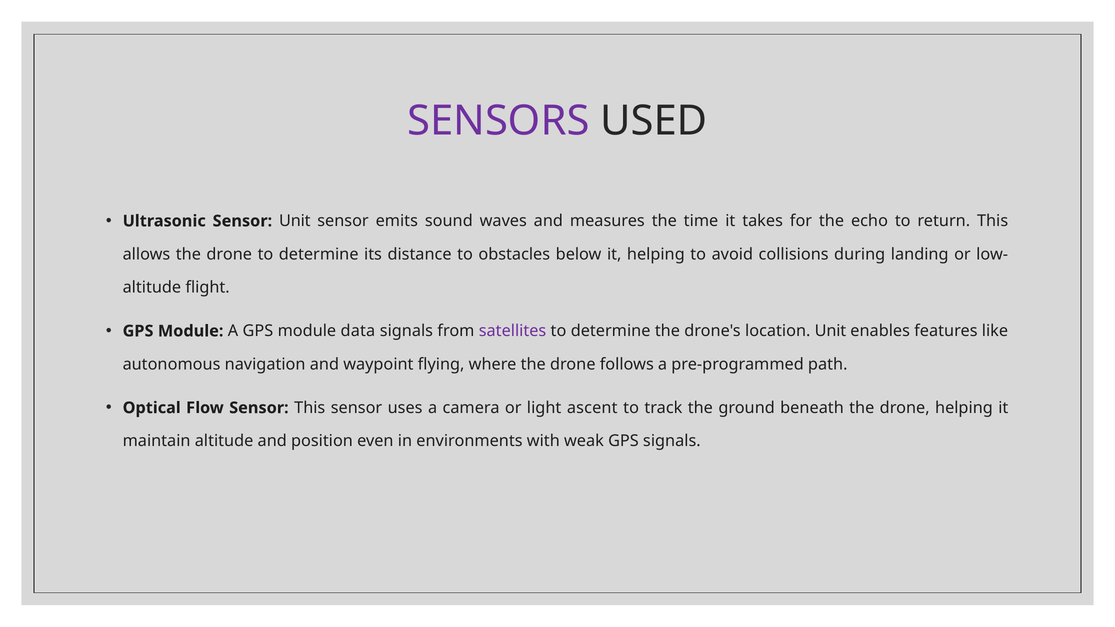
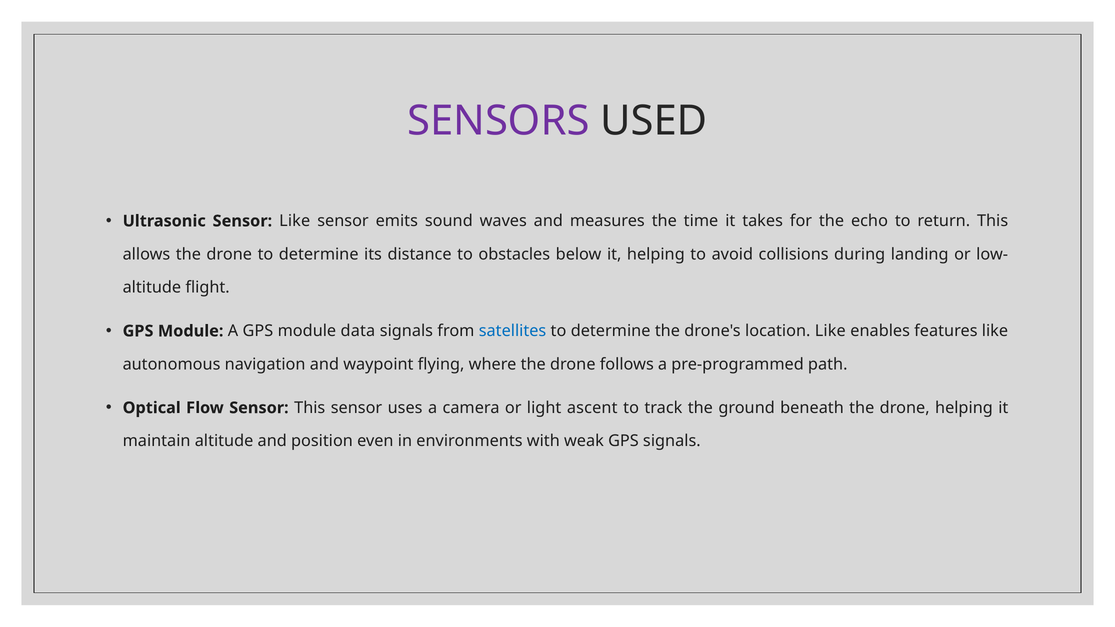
Sensor Unit: Unit -> Like (295, 221)
satellites colour: purple -> blue (513, 331)
location Unit: Unit -> Like (830, 331)
